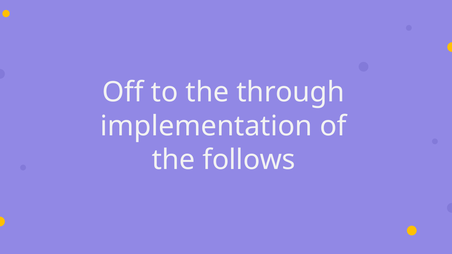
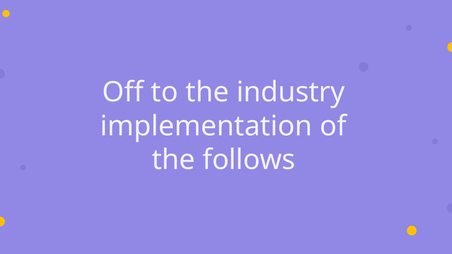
through: through -> industry (291, 92)
